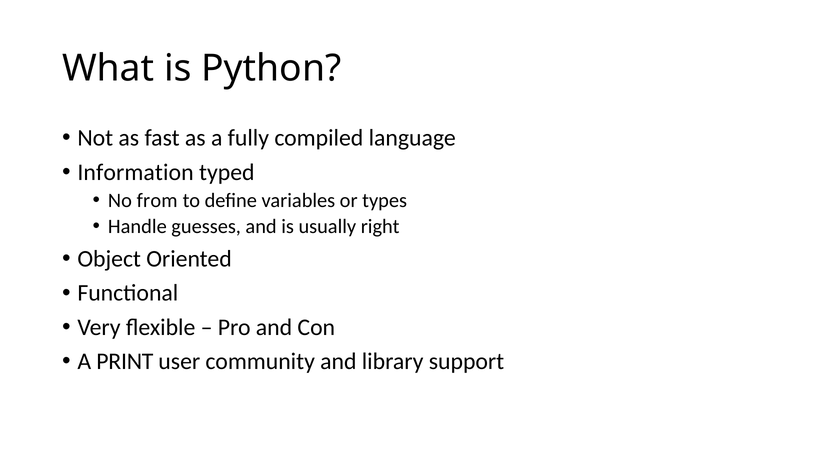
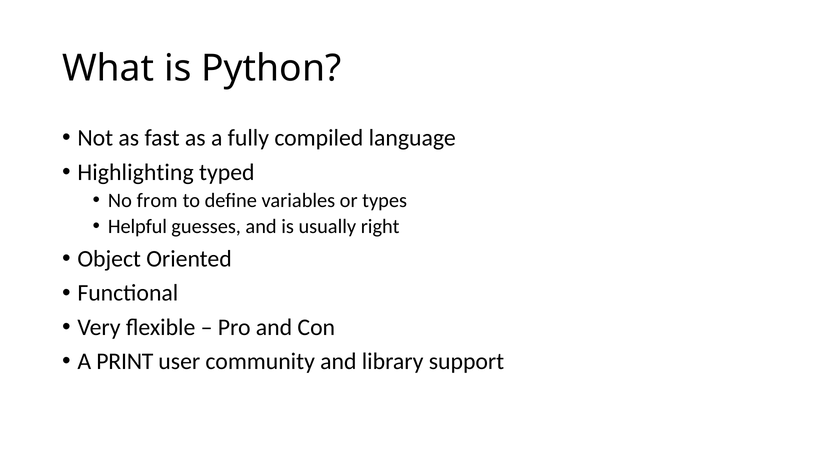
Information: Information -> Highlighting (136, 172)
Handle: Handle -> Helpful (137, 226)
